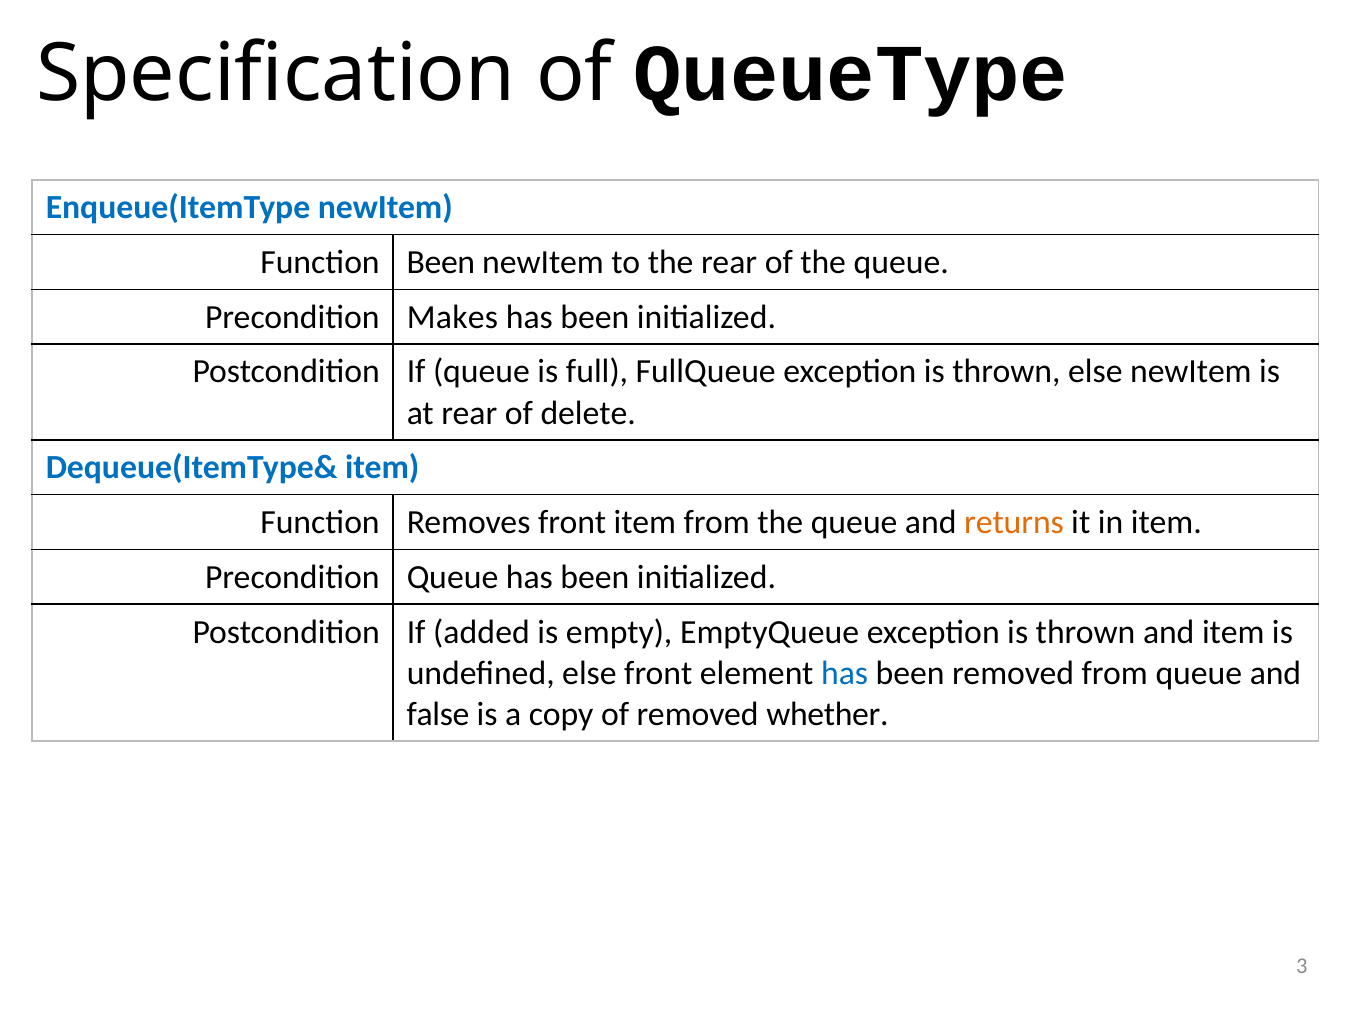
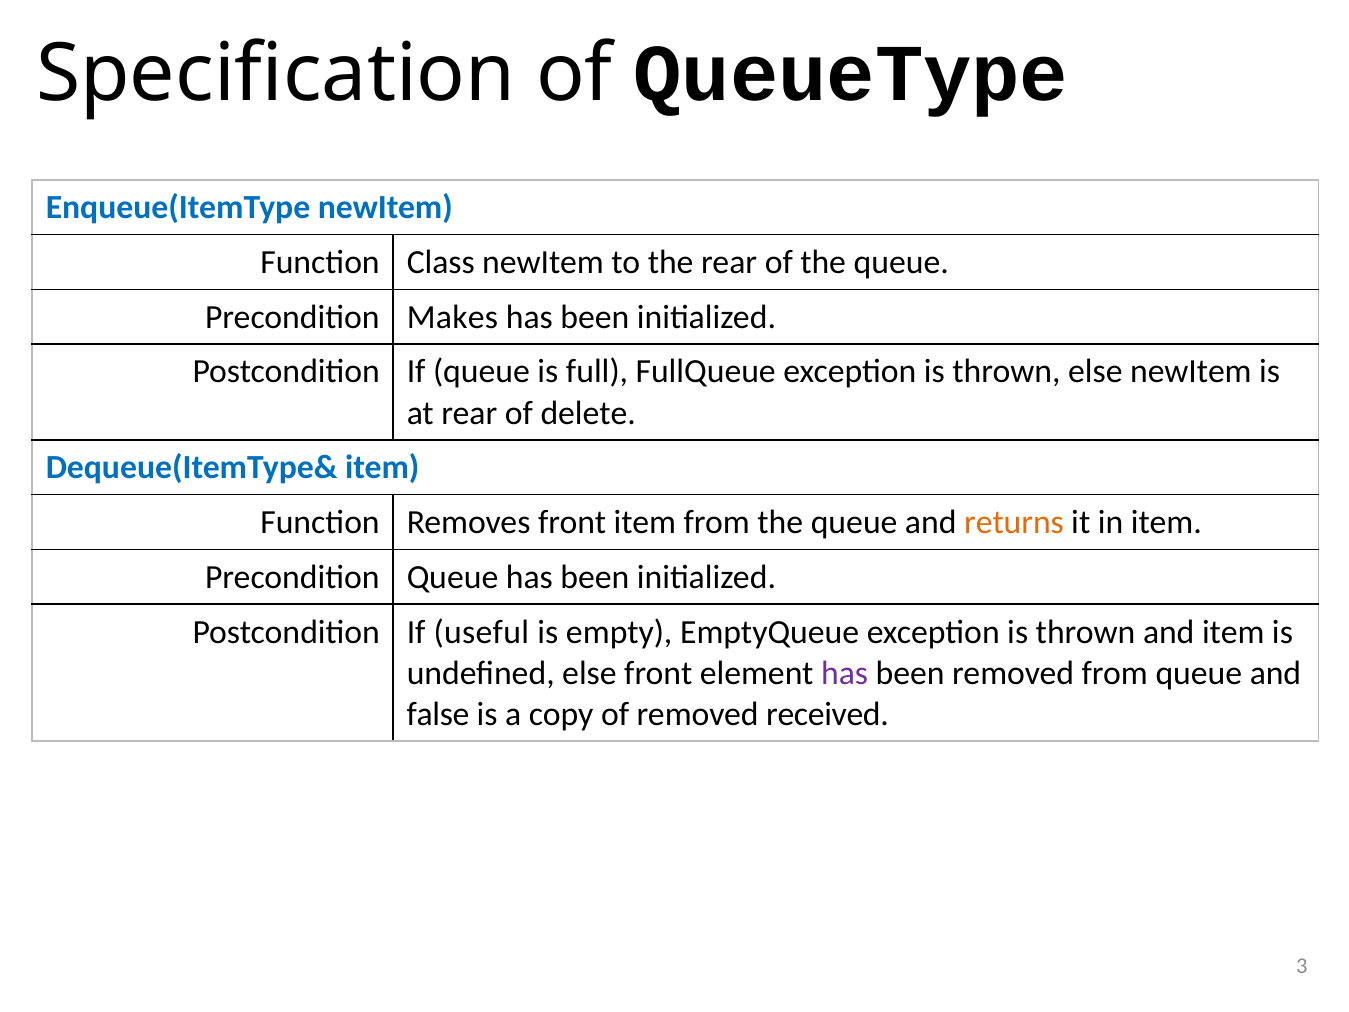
Function Been: Been -> Class (441, 262)
added: added -> useful (481, 632)
has colour: blue -> purple (845, 673)
whether: whether -> received (827, 714)
